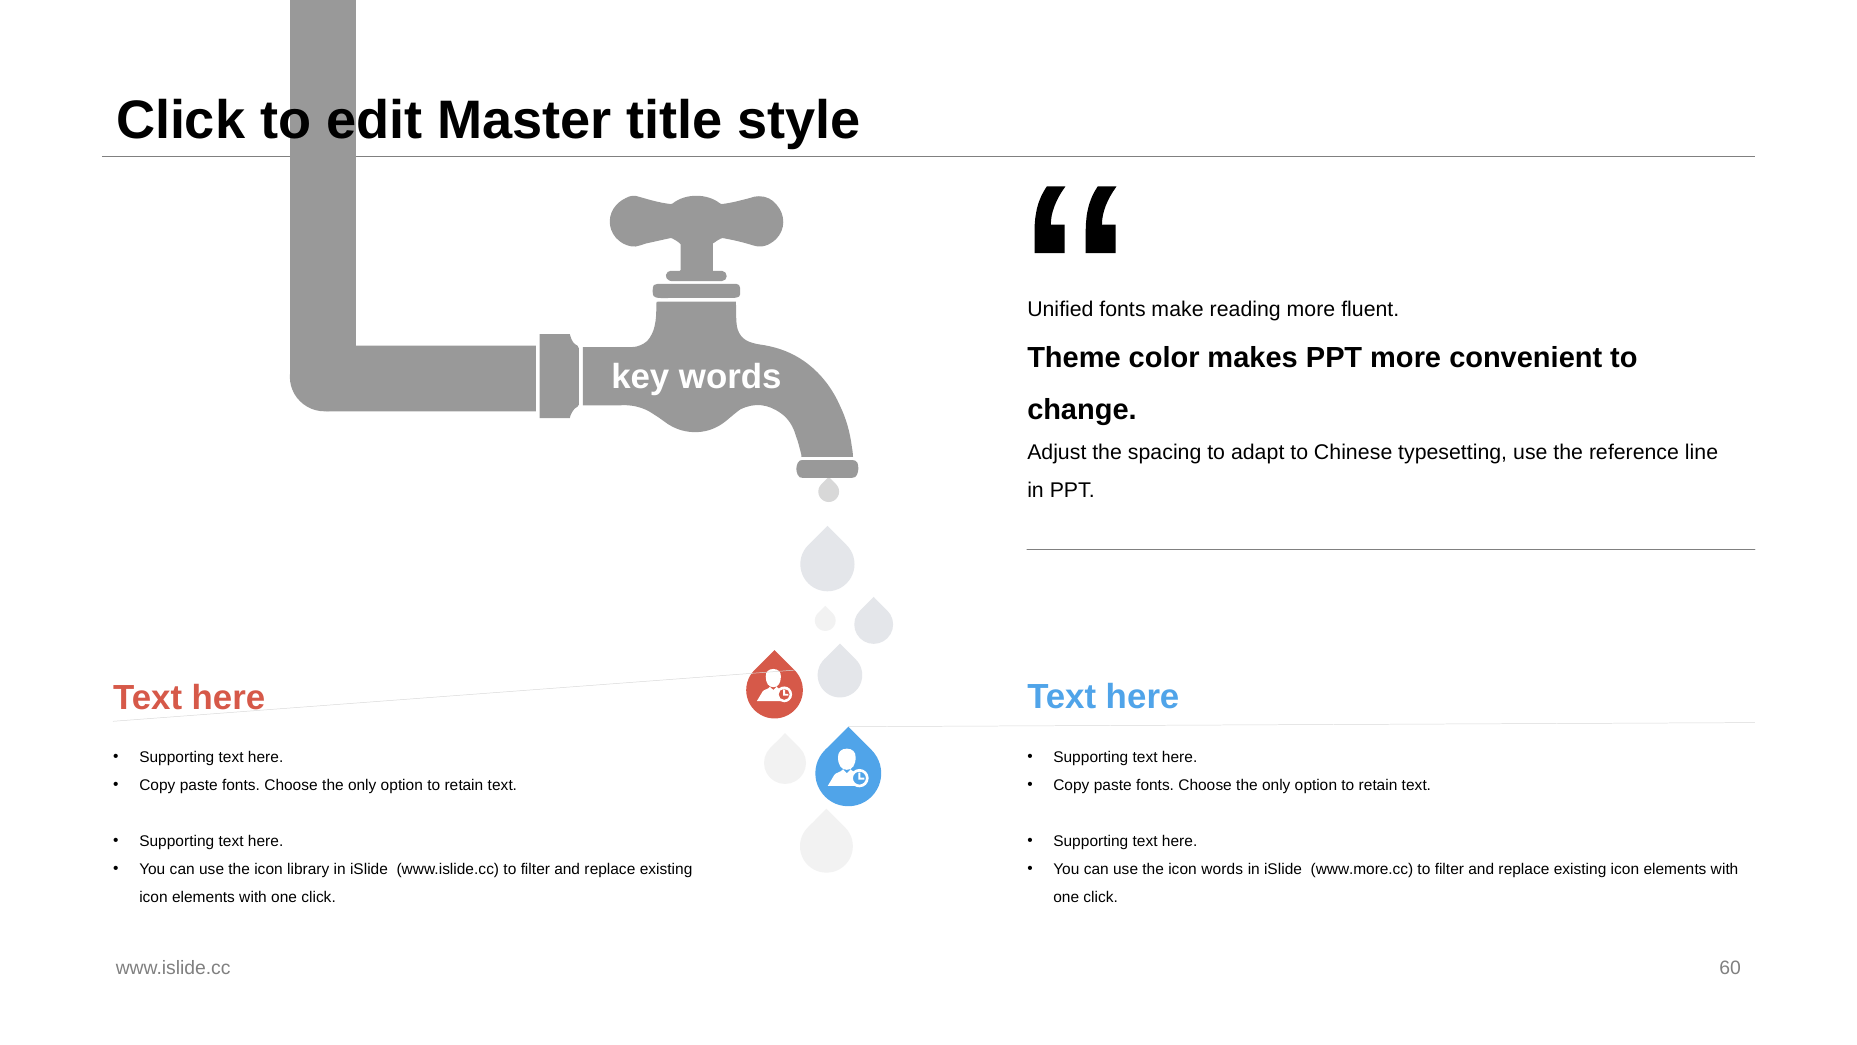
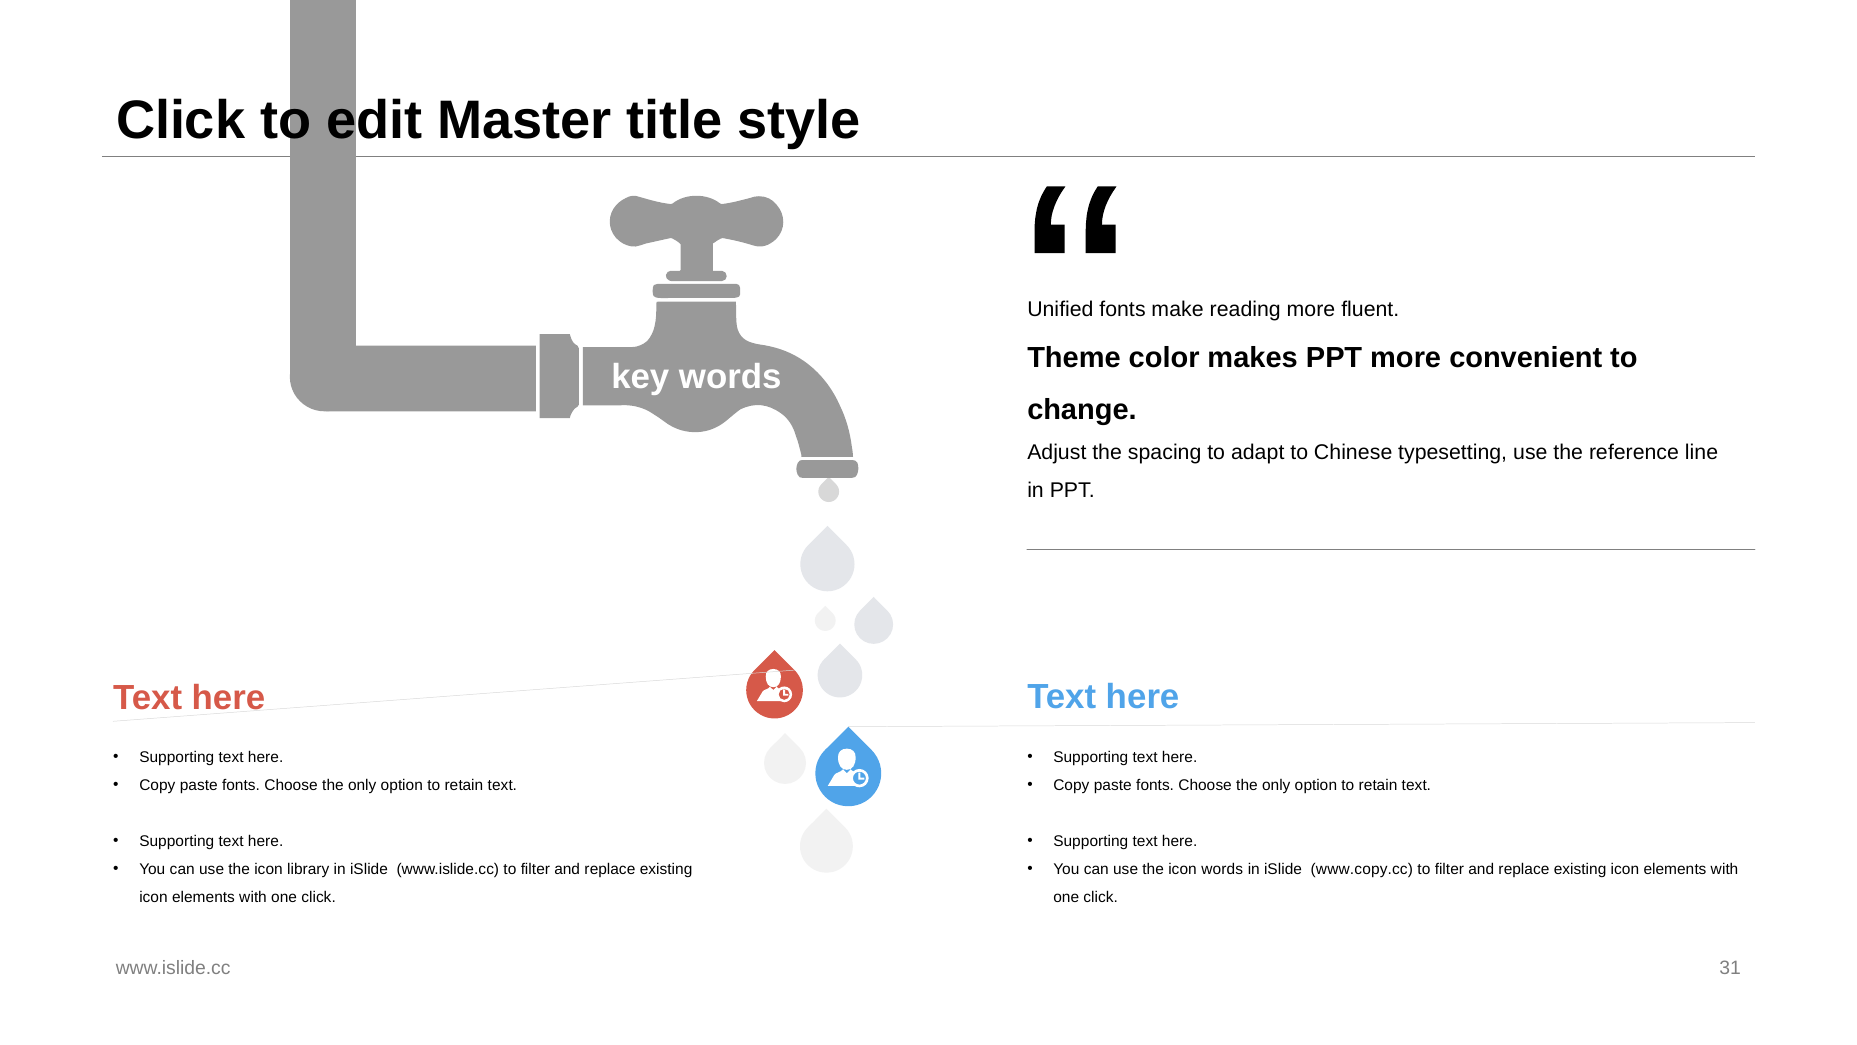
www.more.cc: www.more.cc -> www.copy.cc (1362, 869)
60: 60 -> 31 (1730, 968)
